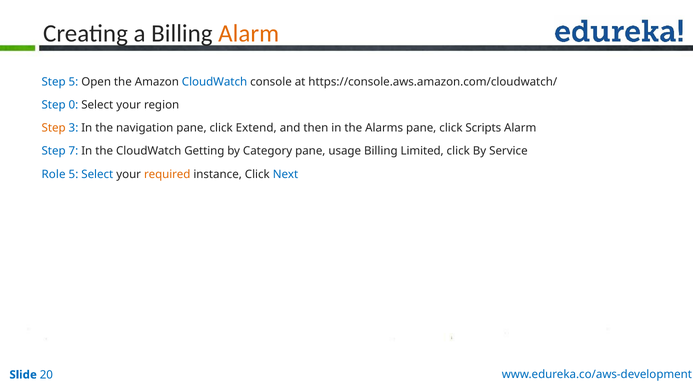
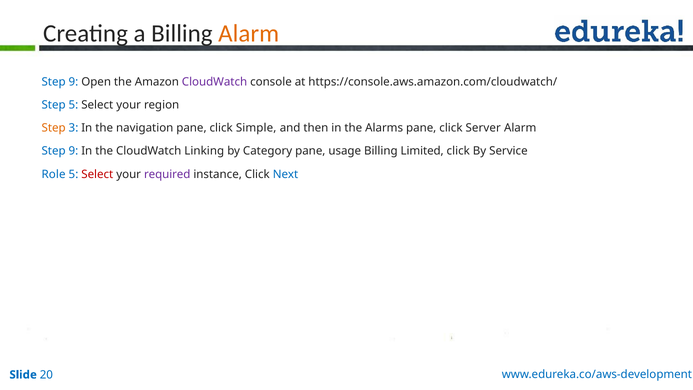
5: 5 -> 9 (73, 82)
CloudWatch colour: blue -> purple (215, 82)
Step 0: 0 -> 5 (73, 105)
Extend: Extend -> Simple (256, 128)
Scripts: Scripts -> Server (483, 128)
7: 7 -> 9 (73, 151)
Getting: Getting -> Linking (204, 151)
Select colour: blue -> red (97, 174)
required colour: orange -> purple (167, 174)
